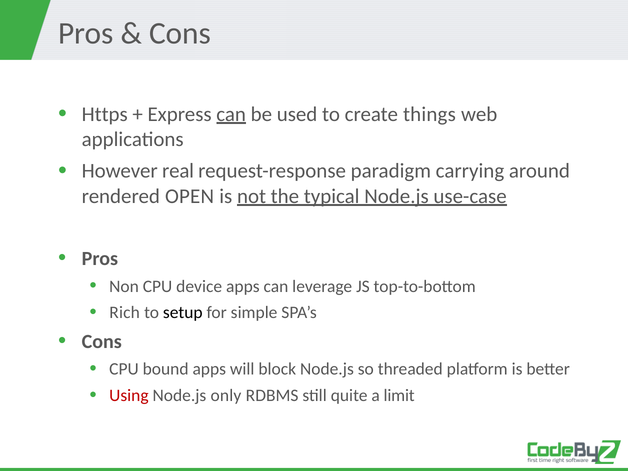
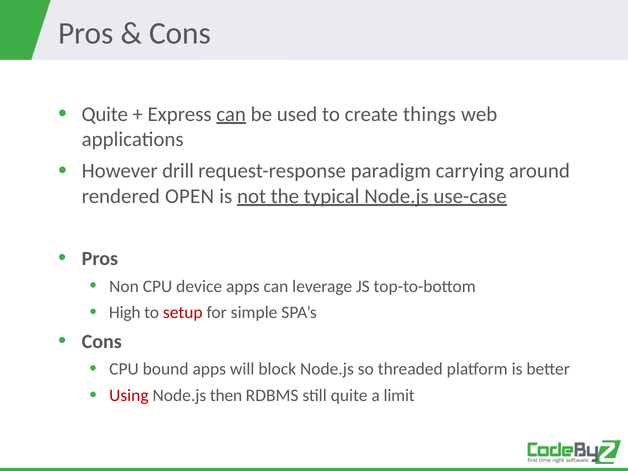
Https: Https -> Quite (105, 114)
real: real -> drill (178, 171)
Rich: Rich -> High (125, 313)
setup colour: black -> red (183, 313)
only: only -> then (226, 396)
